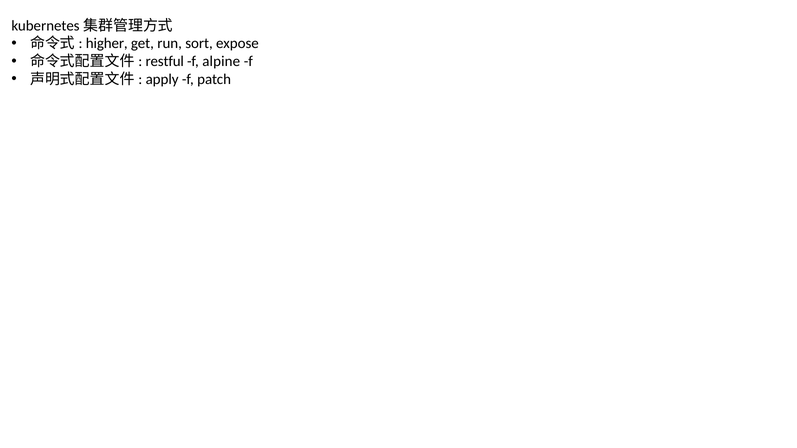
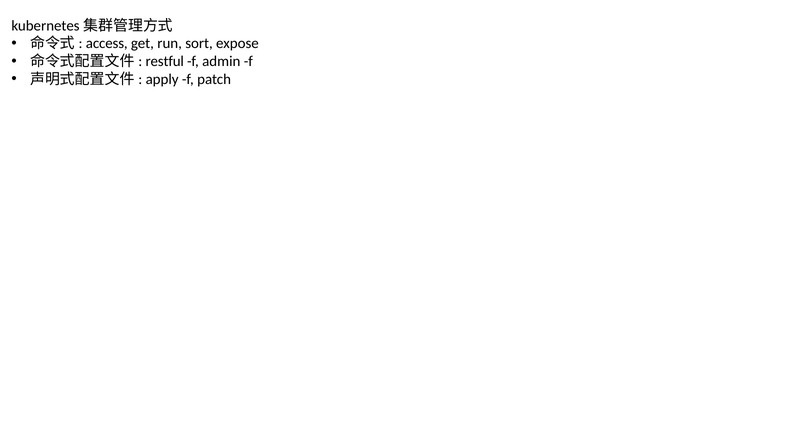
higher: higher -> access (107, 44)
alpine: alpine -> admin (221, 61)
